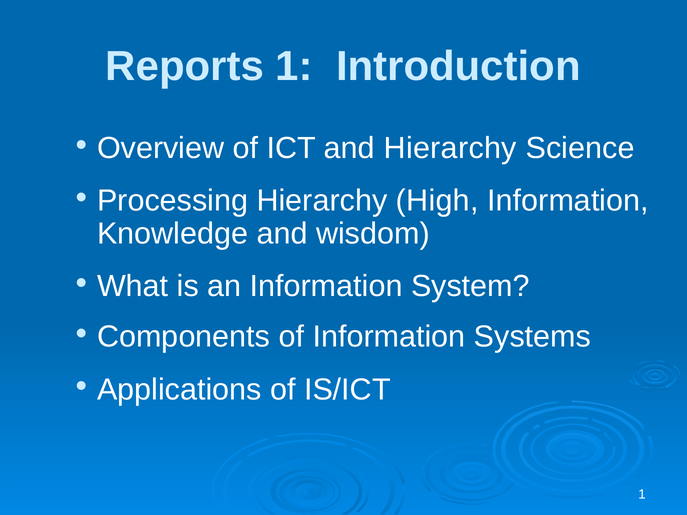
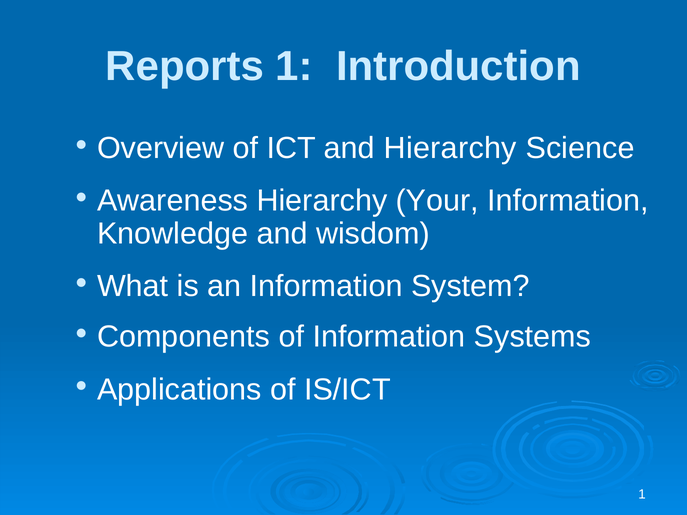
Processing: Processing -> Awareness (173, 201)
High: High -> Your (437, 201)
